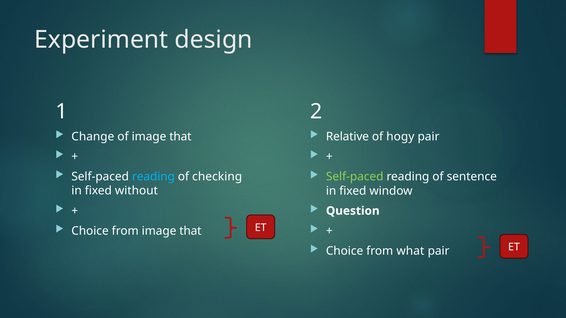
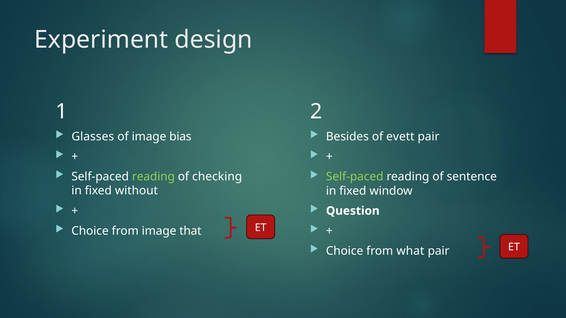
Change: Change -> Glasses (93, 137)
of image that: that -> bias (180, 137)
Relative: Relative -> Besides (347, 137)
hogy: hogy -> evett (400, 137)
reading colour: light blue -> light green (153, 177)
